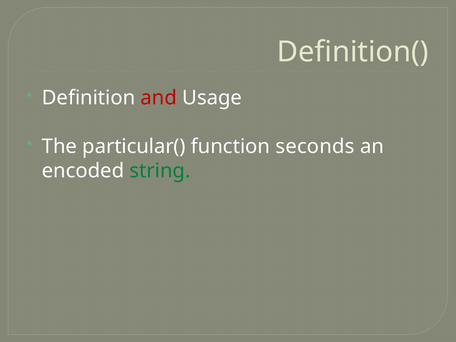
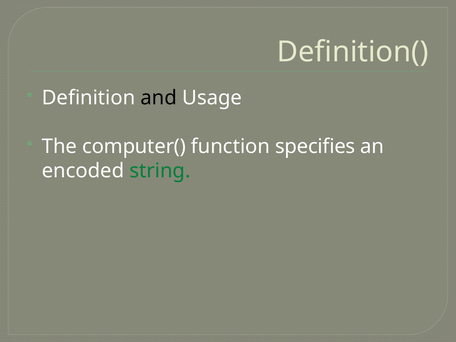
and colour: red -> black (159, 98)
particular(: particular( -> computer( (134, 147)
seconds: seconds -> specifies (315, 147)
